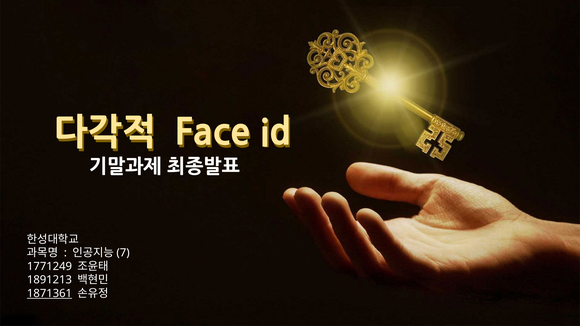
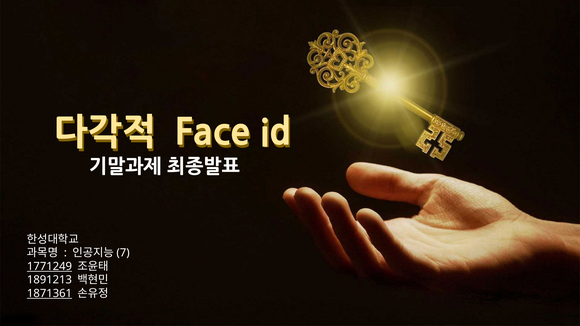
1771249 underline: none -> present (49, 267)
